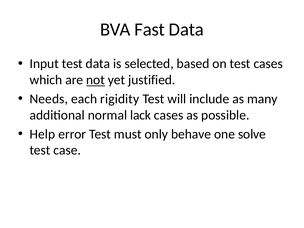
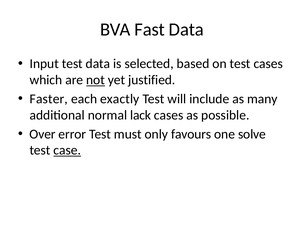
Needs: Needs -> Faster (49, 99)
rigidity: rigidity -> exactly (120, 99)
Help: Help -> Over (43, 134)
behave: behave -> favours (191, 134)
case underline: none -> present (67, 150)
